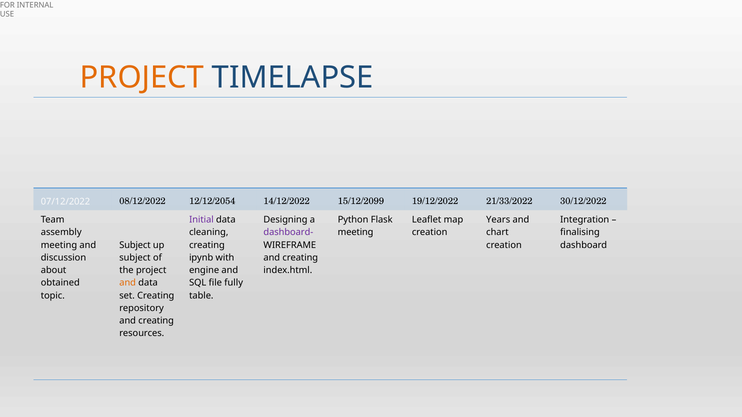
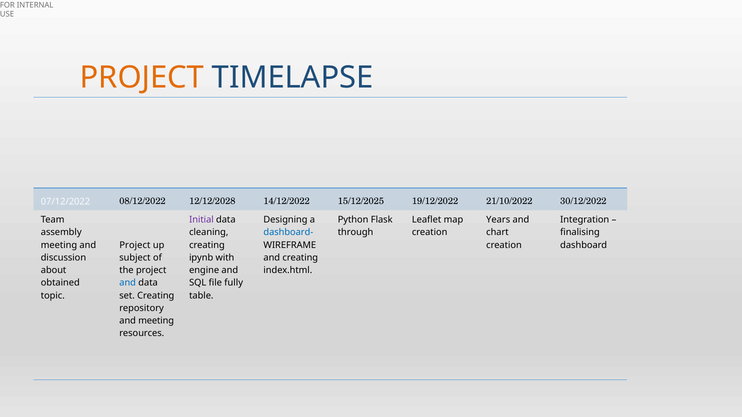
12/12/2054: 12/12/2054 -> 12/12/2028 (212, 202)
15/12/2099: 15/12/2099 -> 15/12/2025 (361, 202)
21/33/2022: 21/33/2022 -> 21/10/2022 (509, 202)
dashboard- colour: purple -> blue (288, 233)
meeting: meeting -> through (356, 233)
Subject: Subject -> Project (135, 245)
and colour: orange -> blue (128, 283)
creating: creating -> meeting (156, 321)
